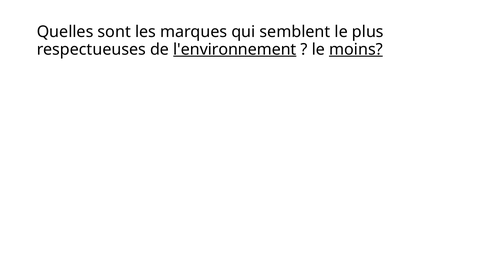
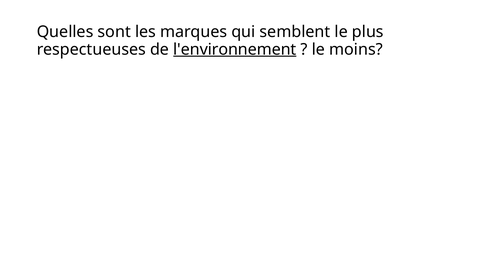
moins underline: present -> none (356, 49)
